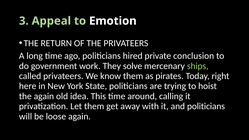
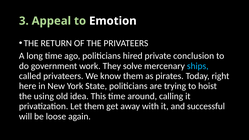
ships colour: light green -> light blue (198, 66)
the again: again -> using (44, 96)
and politicians: politicians -> successful (206, 106)
